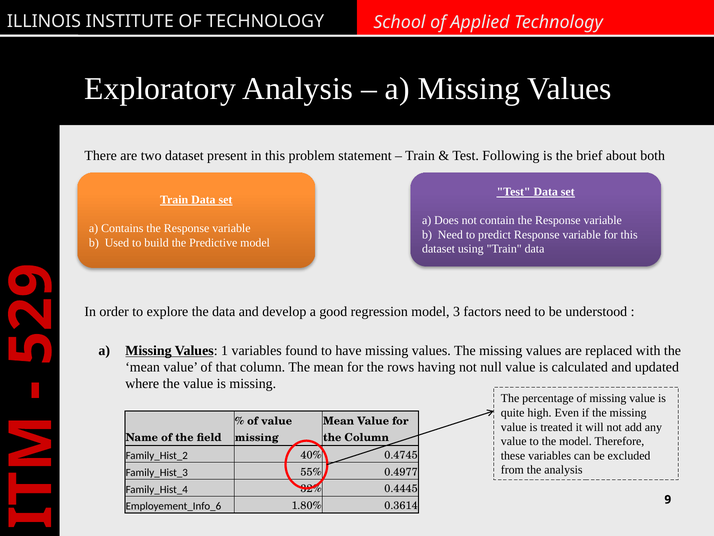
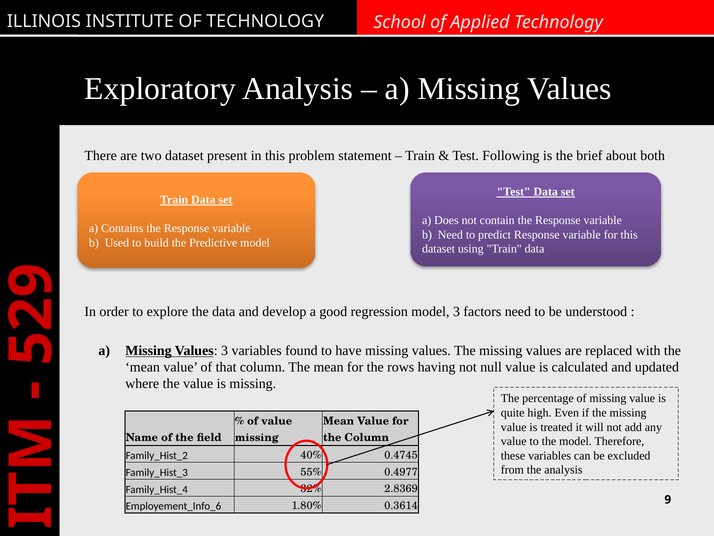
Values 1: 1 -> 3 (225, 350)
0.4445: 0.4445 -> 2.8369 (401, 488)
